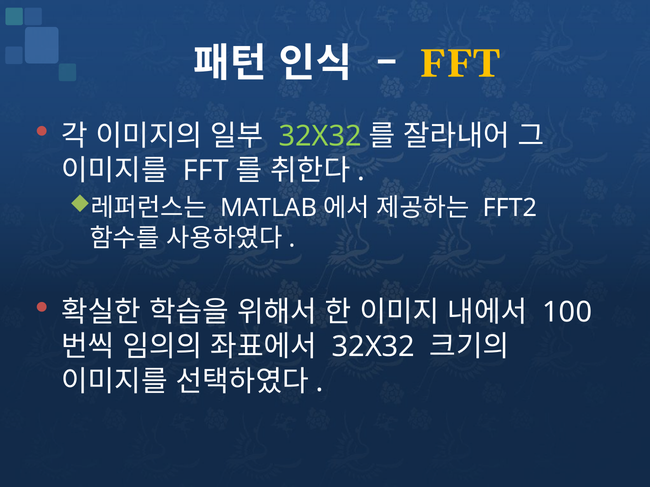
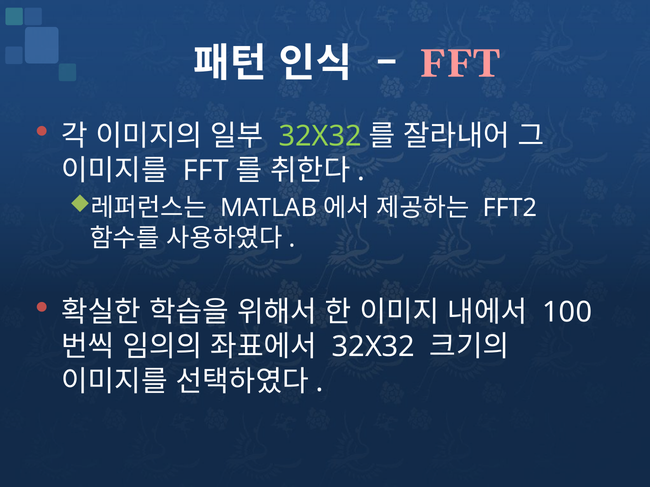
FFT colour: yellow -> pink (460, 64)
